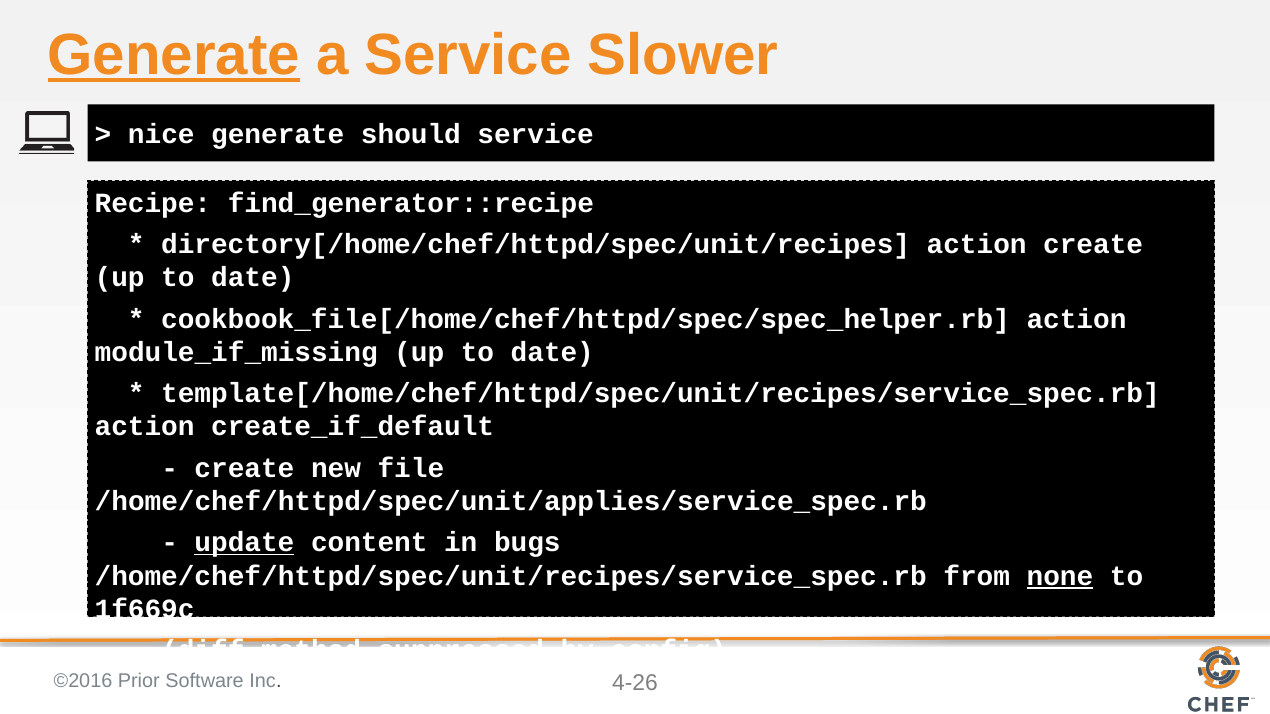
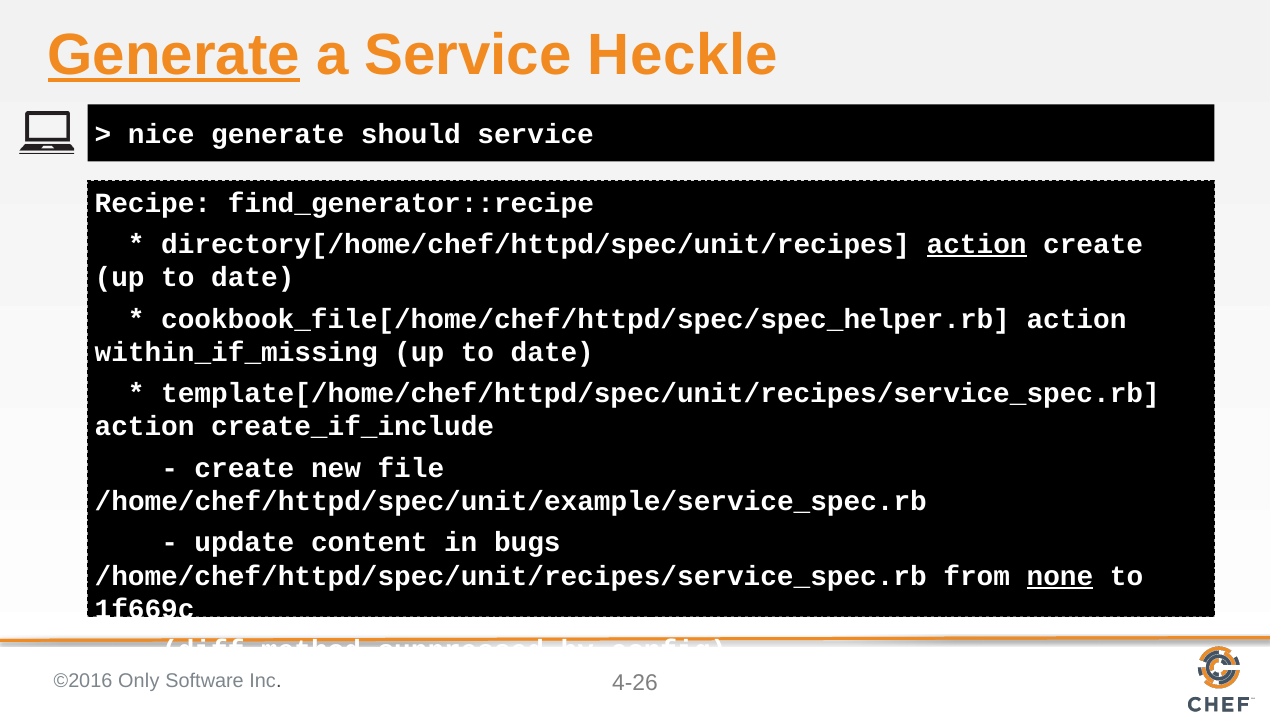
Slower: Slower -> Heckle (683, 55)
action underline: none -> present (977, 244)
module_if_missing: module_if_missing -> within_if_missing (236, 352)
create_if_default: create_if_default -> create_if_include (353, 427)
/home/chef/httpd/spec/unit/applies/service_spec.rb: /home/chef/httpd/spec/unit/applies/service_spec.rb -> /home/chef/httpd/spec/unit/example/service_spec.rb (511, 502)
update underline: present -> none (244, 543)
Prior: Prior -> Only (139, 681)
